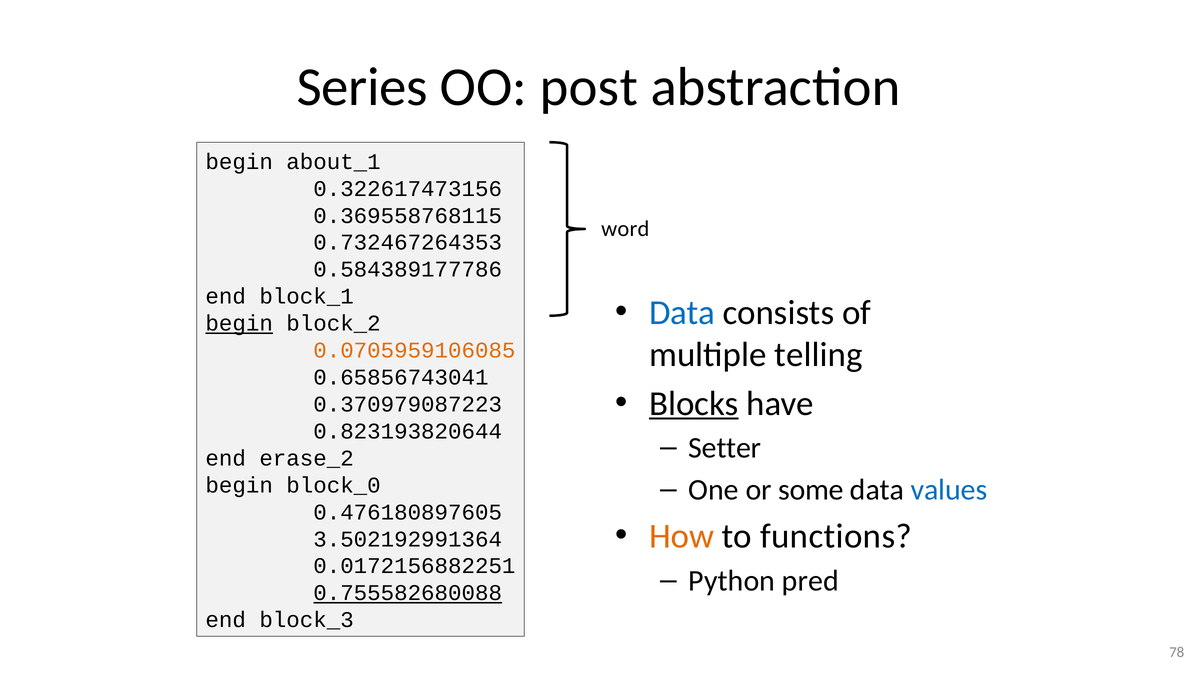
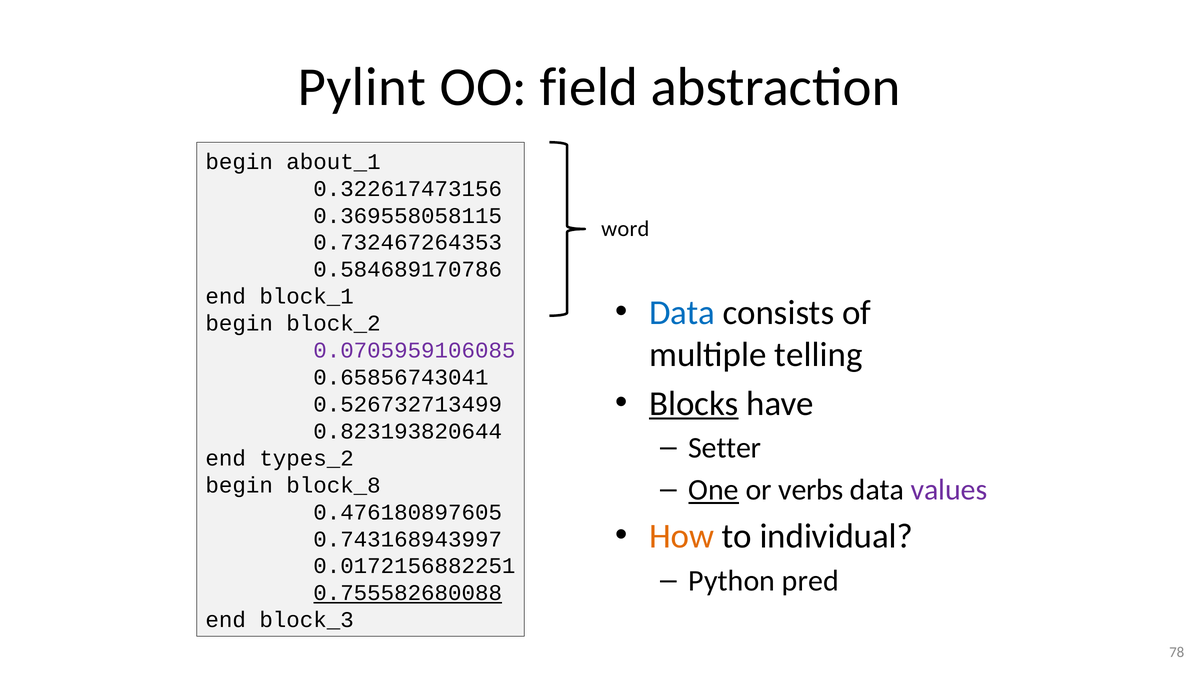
Series: Series -> Pylint (362, 87)
post: post -> field (589, 87)
0.369558768115: 0.369558768115 -> 0.369558058115 (408, 216)
0.584389177786: 0.584389177786 -> 0.584689170786 (408, 269)
begin underline: present -> none (239, 323)
0.0705959106085 colour: orange -> purple (414, 350)
0.370979087223: 0.370979087223 -> 0.526732713499 (408, 404)
erase_2: erase_2 -> types_2 (307, 458)
One underline: none -> present (714, 490)
some: some -> verbs (811, 490)
values colour: blue -> purple (949, 490)
block_0: block_0 -> block_8 (334, 485)
functions: functions -> individual (836, 536)
3.502192991364: 3.502192991364 -> 0.743168943997 (408, 539)
